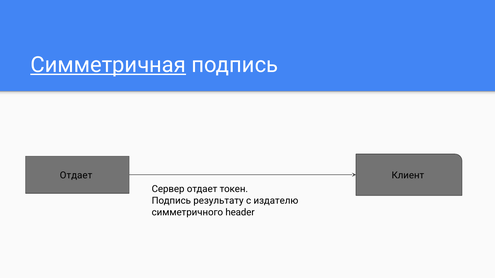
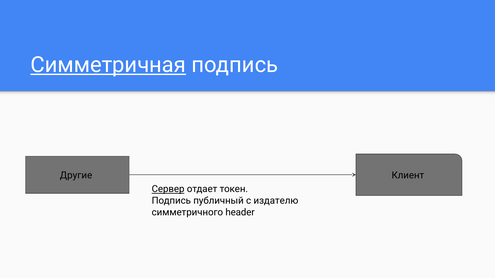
Отдает: Отдает -> Другие (76, 176)
Сервер underline: none -> present (168, 189)
результату: результату -> публичный (219, 201)
